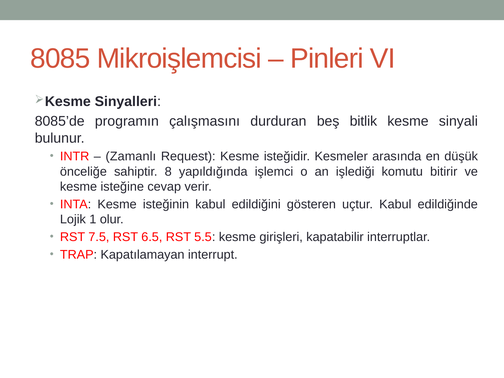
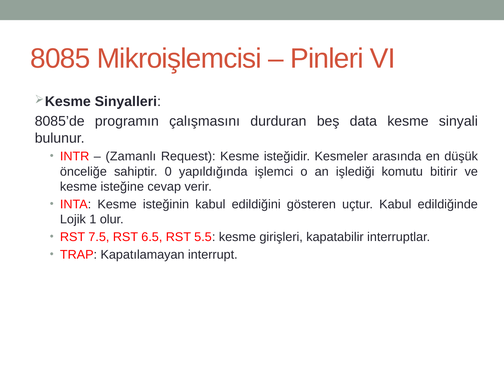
bitlik: bitlik -> data (363, 121)
8: 8 -> 0 (168, 172)
